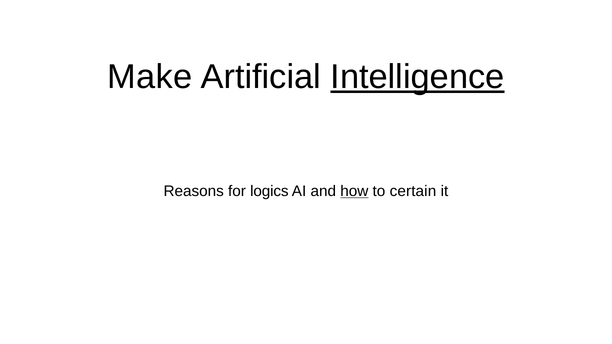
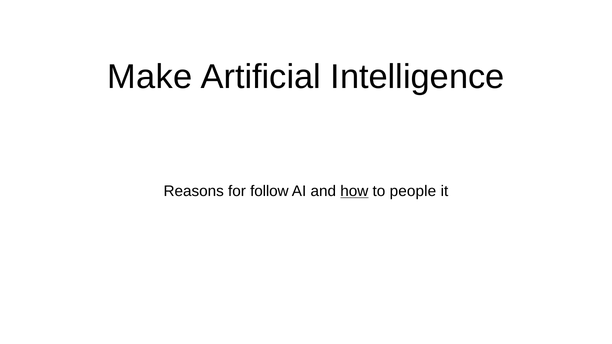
Intelligence underline: present -> none (417, 77)
logics: logics -> follow (269, 191)
certain: certain -> people (413, 191)
